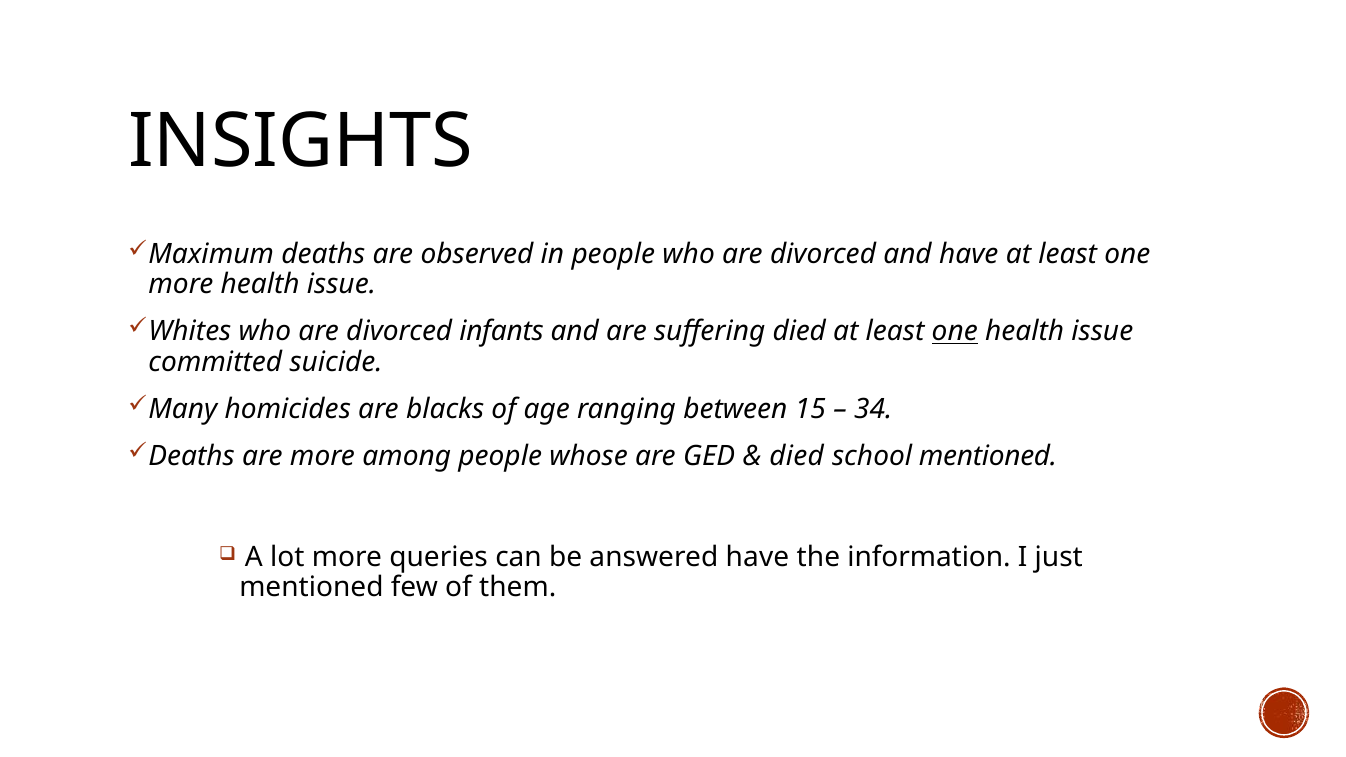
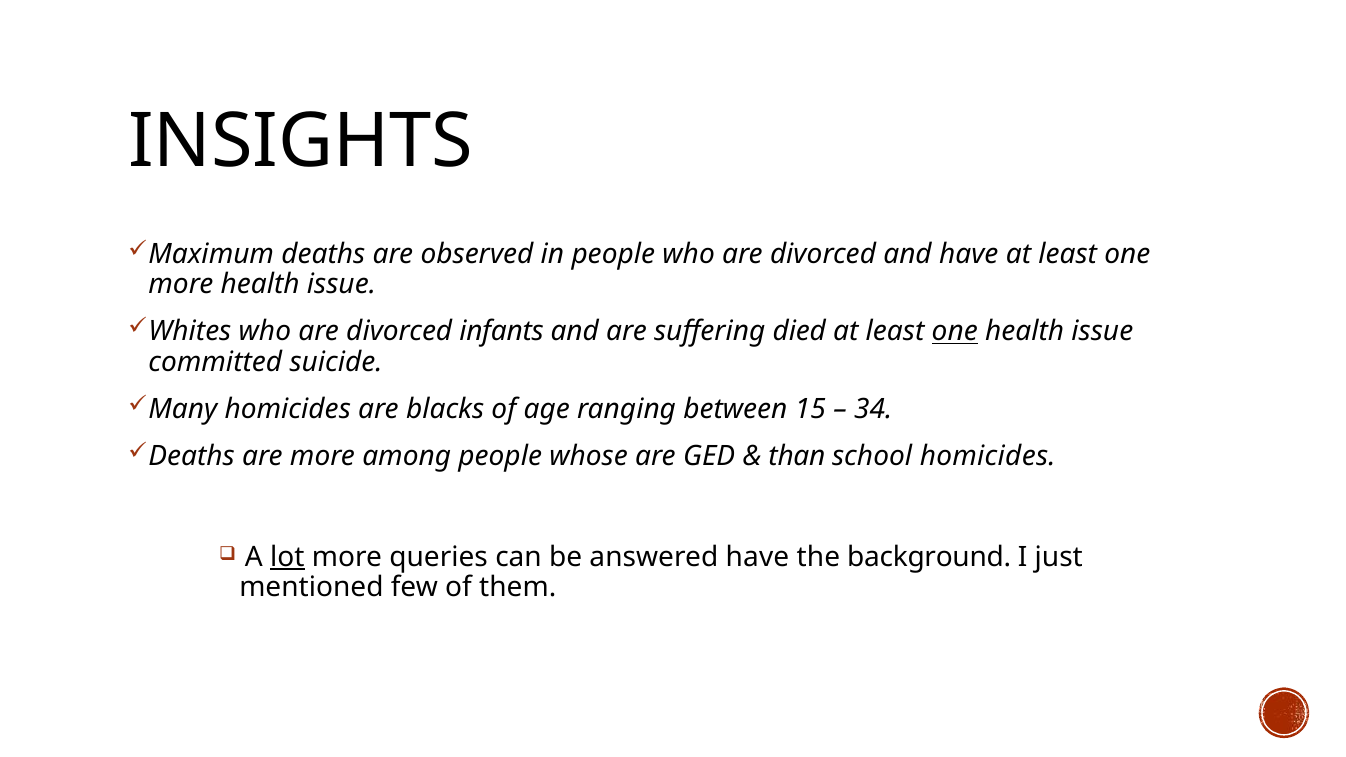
died: died -> than (797, 456)
school mentioned: mentioned -> homicides (988, 456)
lot underline: none -> present (287, 557)
information: information -> background (929, 557)
